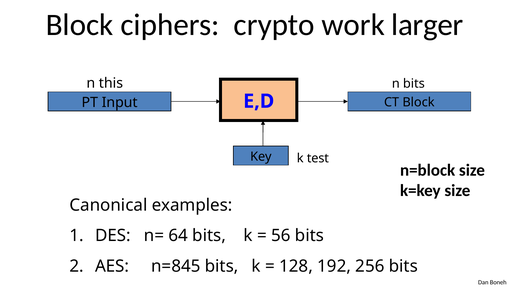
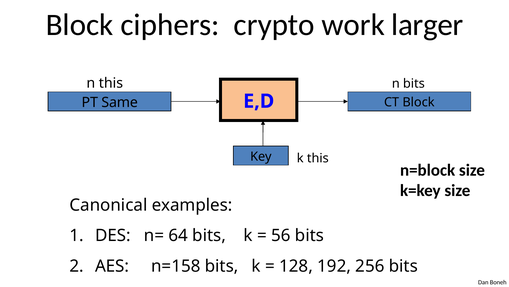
Input: Input -> Same (120, 102)
k test: test -> this (318, 158)
n=845: n=845 -> n=158 (176, 266)
